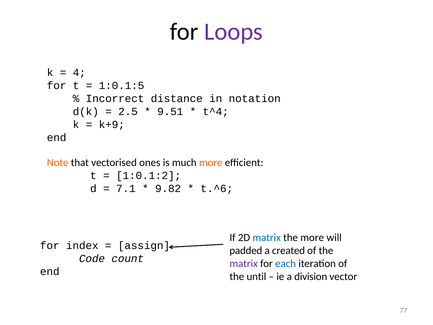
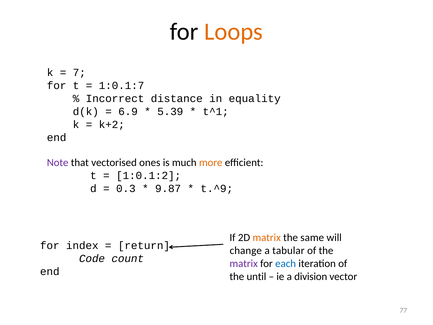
Loops colour: purple -> orange (234, 32)
4: 4 -> 7 (79, 73)
1:0.1:5: 1:0.1:5 -> 1:0.1:7 (122, 86)
notation: notation -> equality (255, 99)
2.5: 2.5 -> 6.9 (128, 112)
9.51: 9.51 -> 5.39 (170, 112)
t^4: t^4 -> t^1 (216, 112)
k+9: k+9 -> k+2 (112, 125)
Note colour: orange -> purple (58, 162)
7.1: 7.1 -> 0.3 (126, 188)
9.82: 9.82 -> 9.87 (168, 188)
t.^6: t.^6 -> t.^9 (217, 188)
matrix colour: blue -> orange (267, 237)
the more: more -> same (312, 237)
assign: assign -> return (144, 245)
padded: padded -> change (246, 250)
created: created -> tabular (288, 250)
